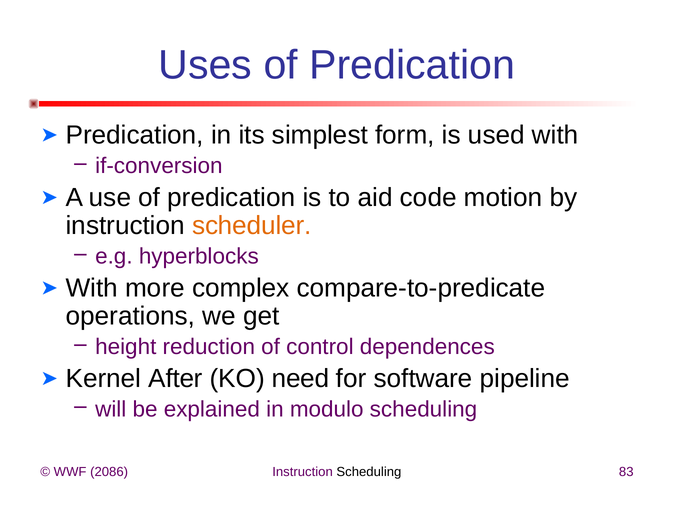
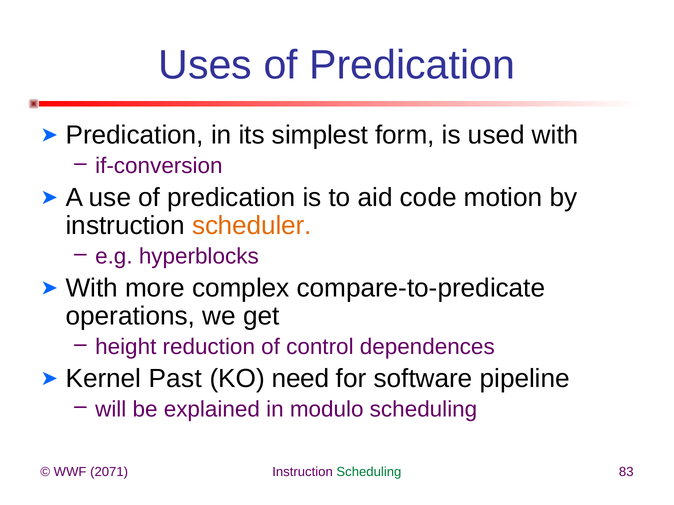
After: After -> Past (175, 379)
2086: 2086 -> 2071 (109, 472)
Scheduling colour: black -> green (369, 472)
